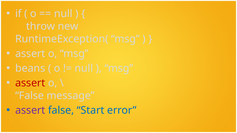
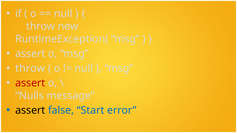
beans: beans -> throw (30, 68)
False: False -> Nulls (30, 96)
assert colour: purple -> black (30, 111)
